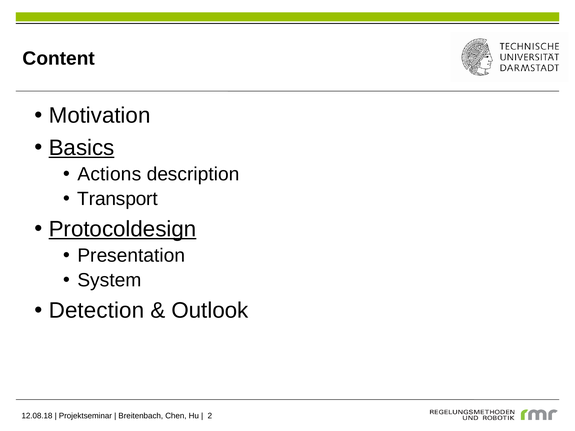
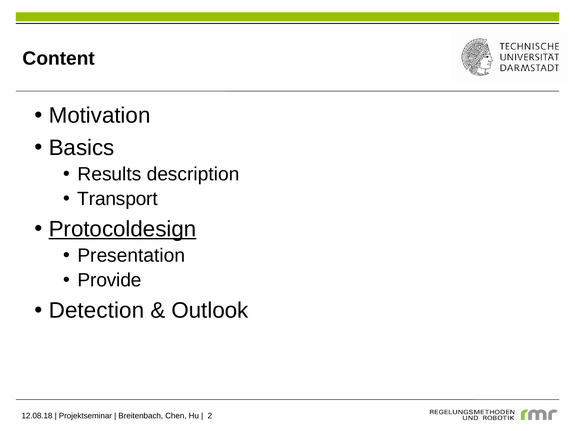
Basics underline: present -> none (82, 148)
Actions: Actions -> Results (109, 174)
System: System -> Provide (110, 280)
